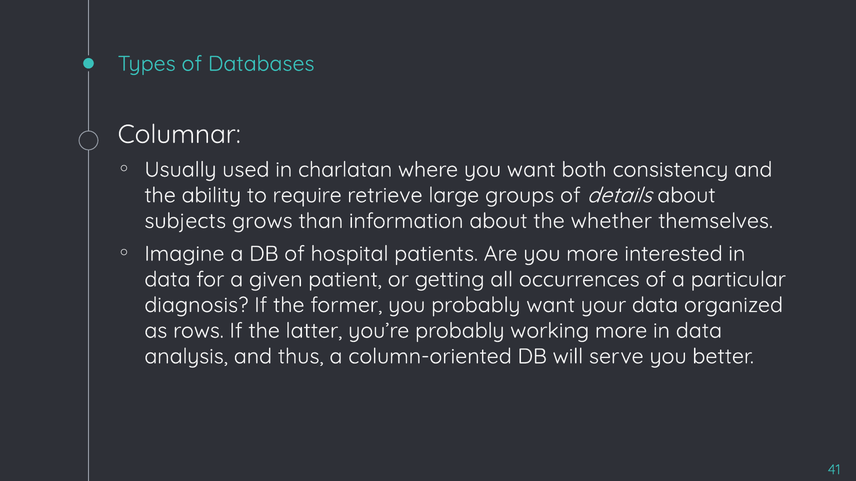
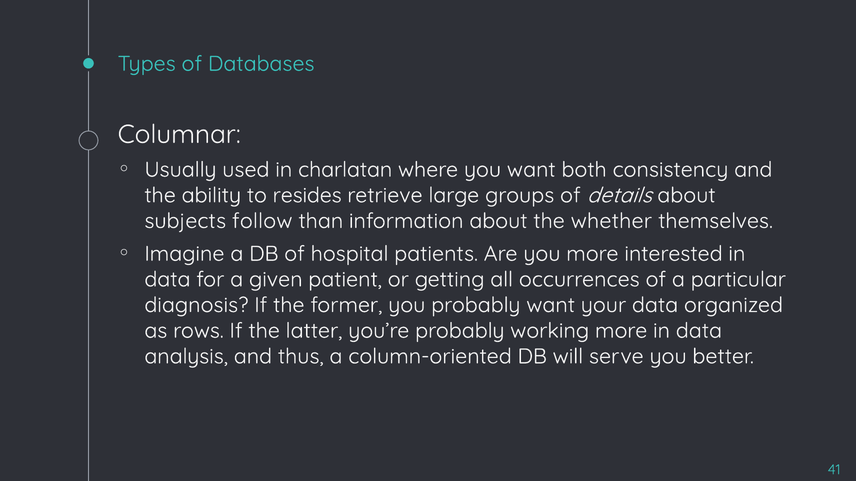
require: require -> resides (307, 196)
grows: grows -> follow (262, 221)
